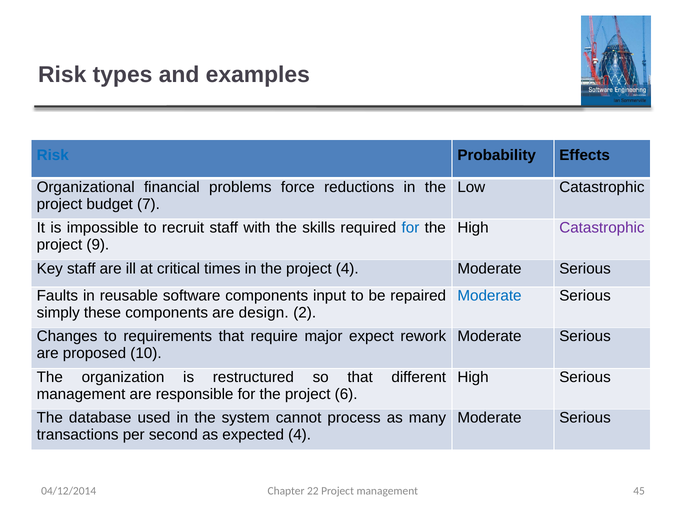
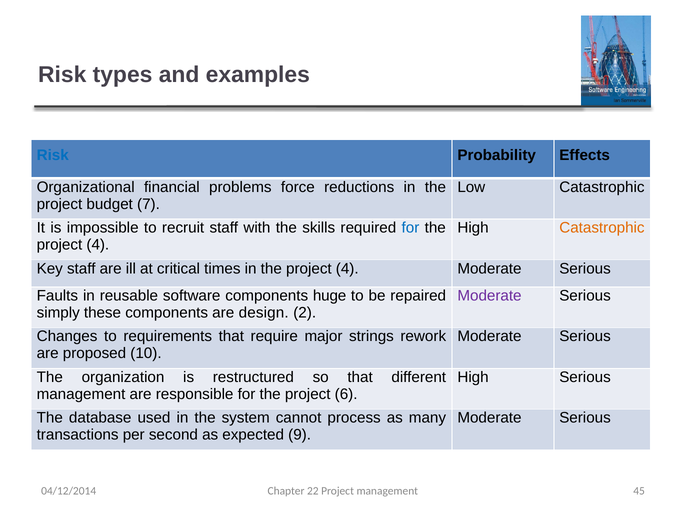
Catastrophic colour: purple -> orange (602, 228)
9: 9 -> 4 (98, 245)
input: input -> huge (330, 296)
Moderate colour: blue -> purple (490, 296)
expect: expect -> strings (371, 337)
expected 4: 4 -> 9 (300, 435)
